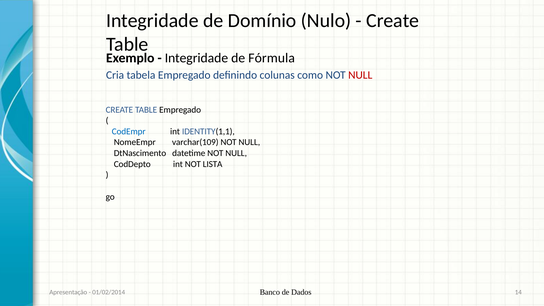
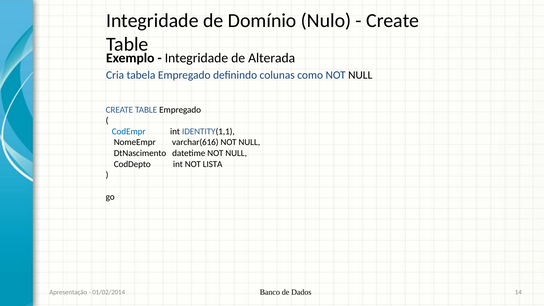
Fórmula: Fórmula -> Alterada (272, 58)
NULL colour: red -> black (360, 75)
varchar(109: varchar(109 -> varchar(616 (195, 142)
